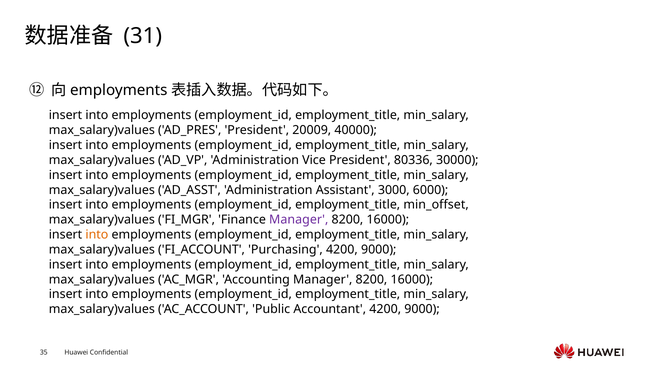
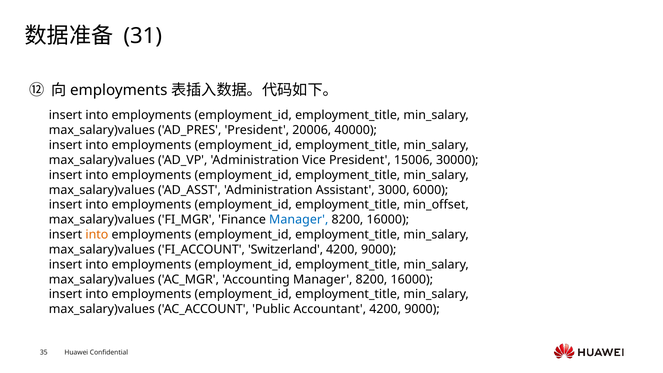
20009: 20009 -> 20006 (312, 130)
80336: 80336 -> 15006 (413, 160)
Manager colour: purple -> blue (299, 220)
Purchasing: Purchasing -> Switzerland (286, 250)
